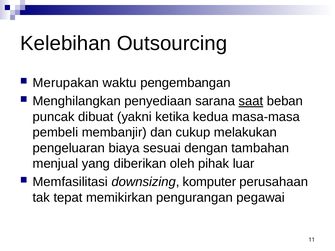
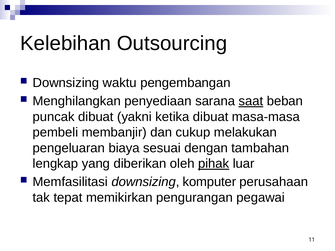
Merupakan: Merupakan -> Downsizing (66, 83)
ketika kedua: kedua -> dibuat (211, 117)
menjual: menjual -> lengkap (55, 164)
pihak underline: none -> present (214, 164)
